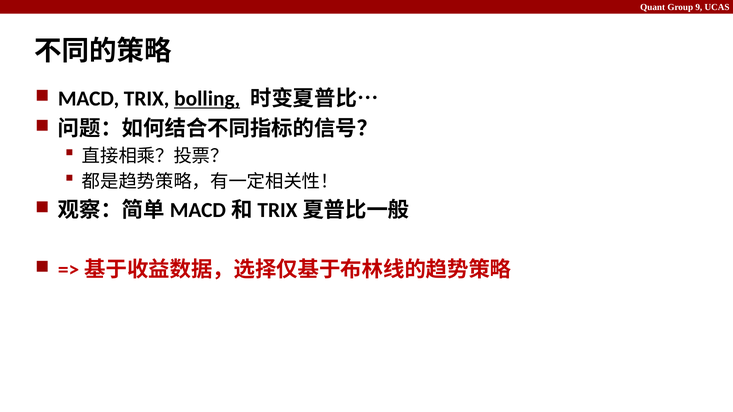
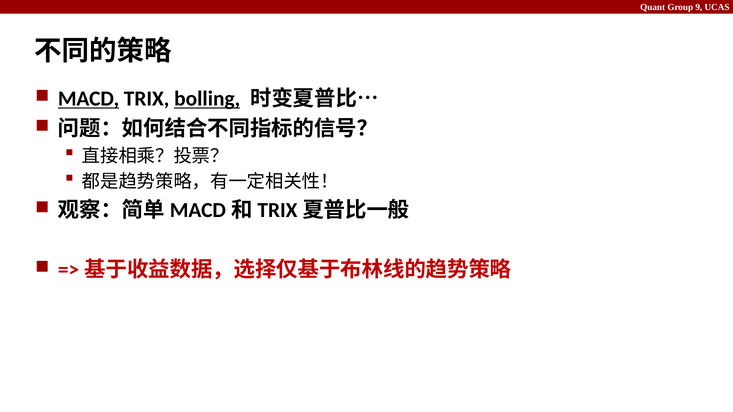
MACD underline: none -> present (89, 99)
